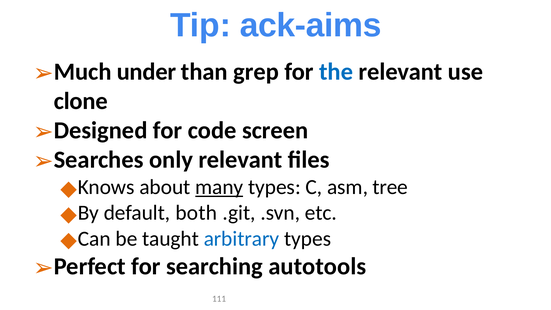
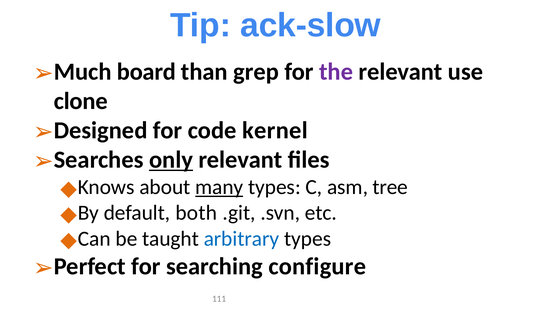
ack-aims: ack-aims -> ack-slow (311, 25)
under: under -> board (146, 72)
the colour: blue -> purple (336, 72)
screen: screen -> kernel (275, 130)
only underline: none -> present (171, 160)
autotools: autotools -> configure (317, 266)
